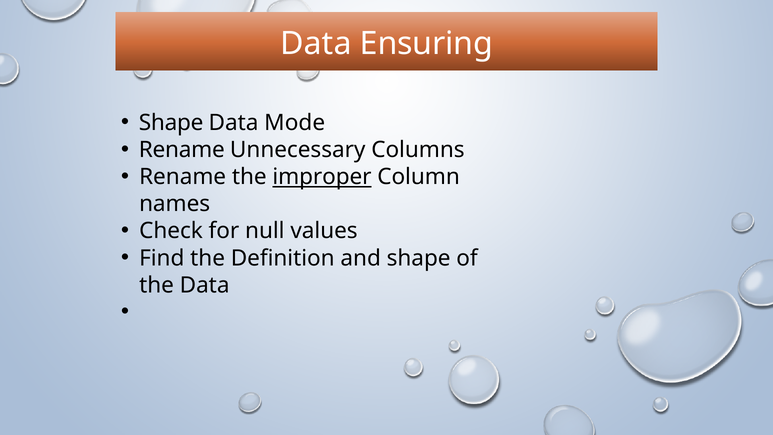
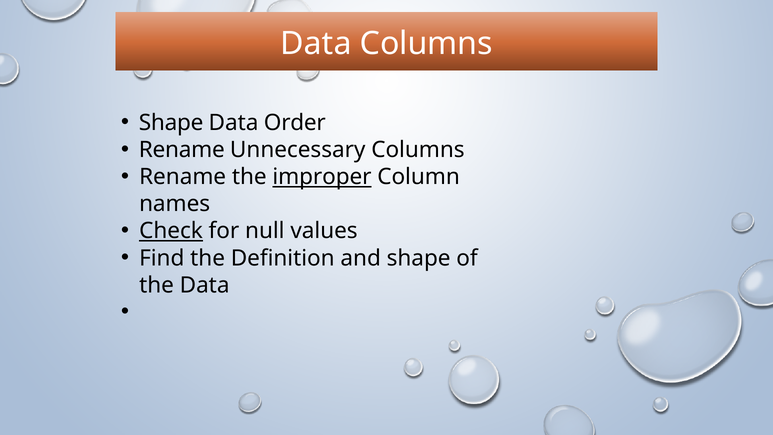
Data Ensuring: Ensuring -> Columns (426, 43)
Mode: Mode -> Order (295, 123)
Check underline: none -> present (171, 231)
